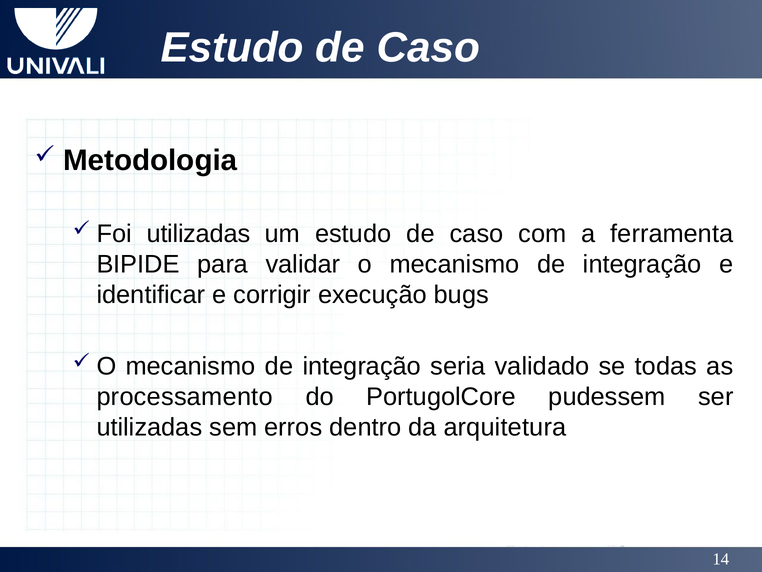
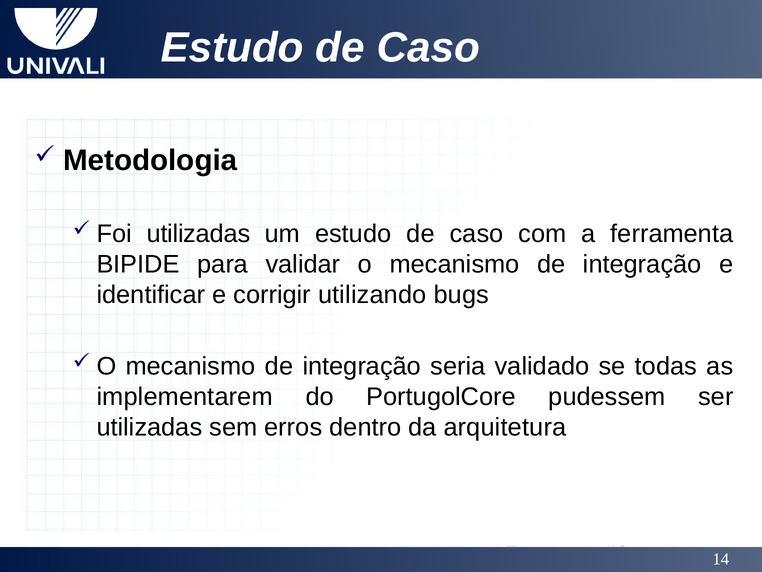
execução: execução -> utilizando (372, 295)
processamento: processamento -> implementarem (185, 396)
